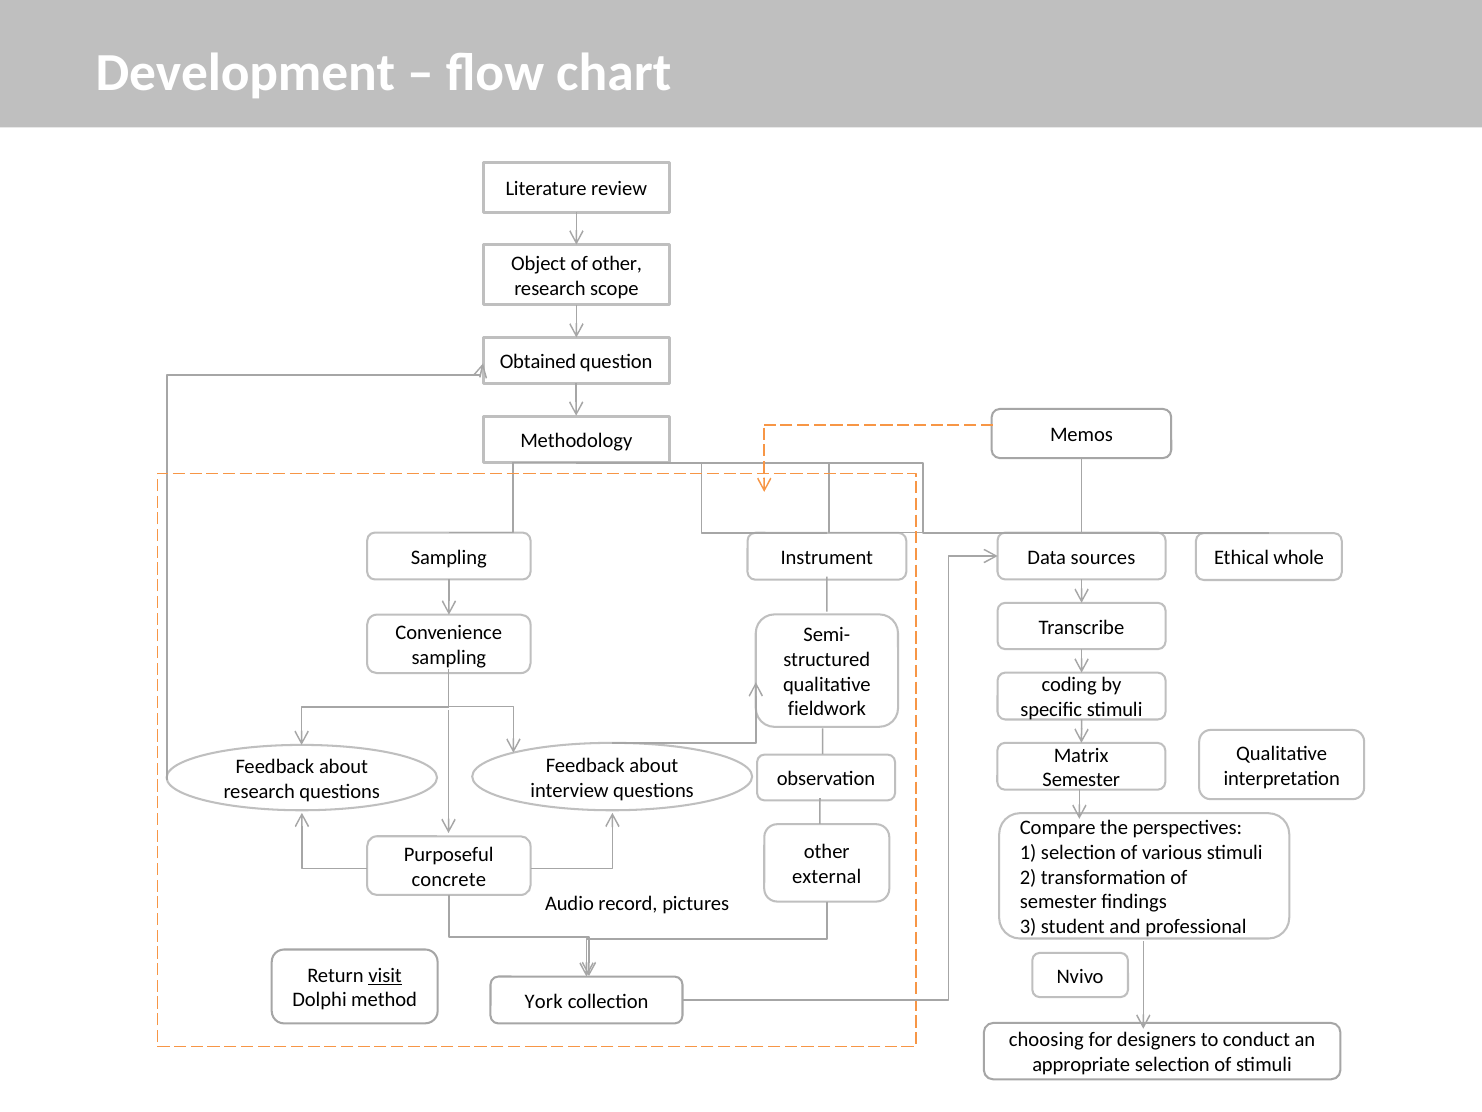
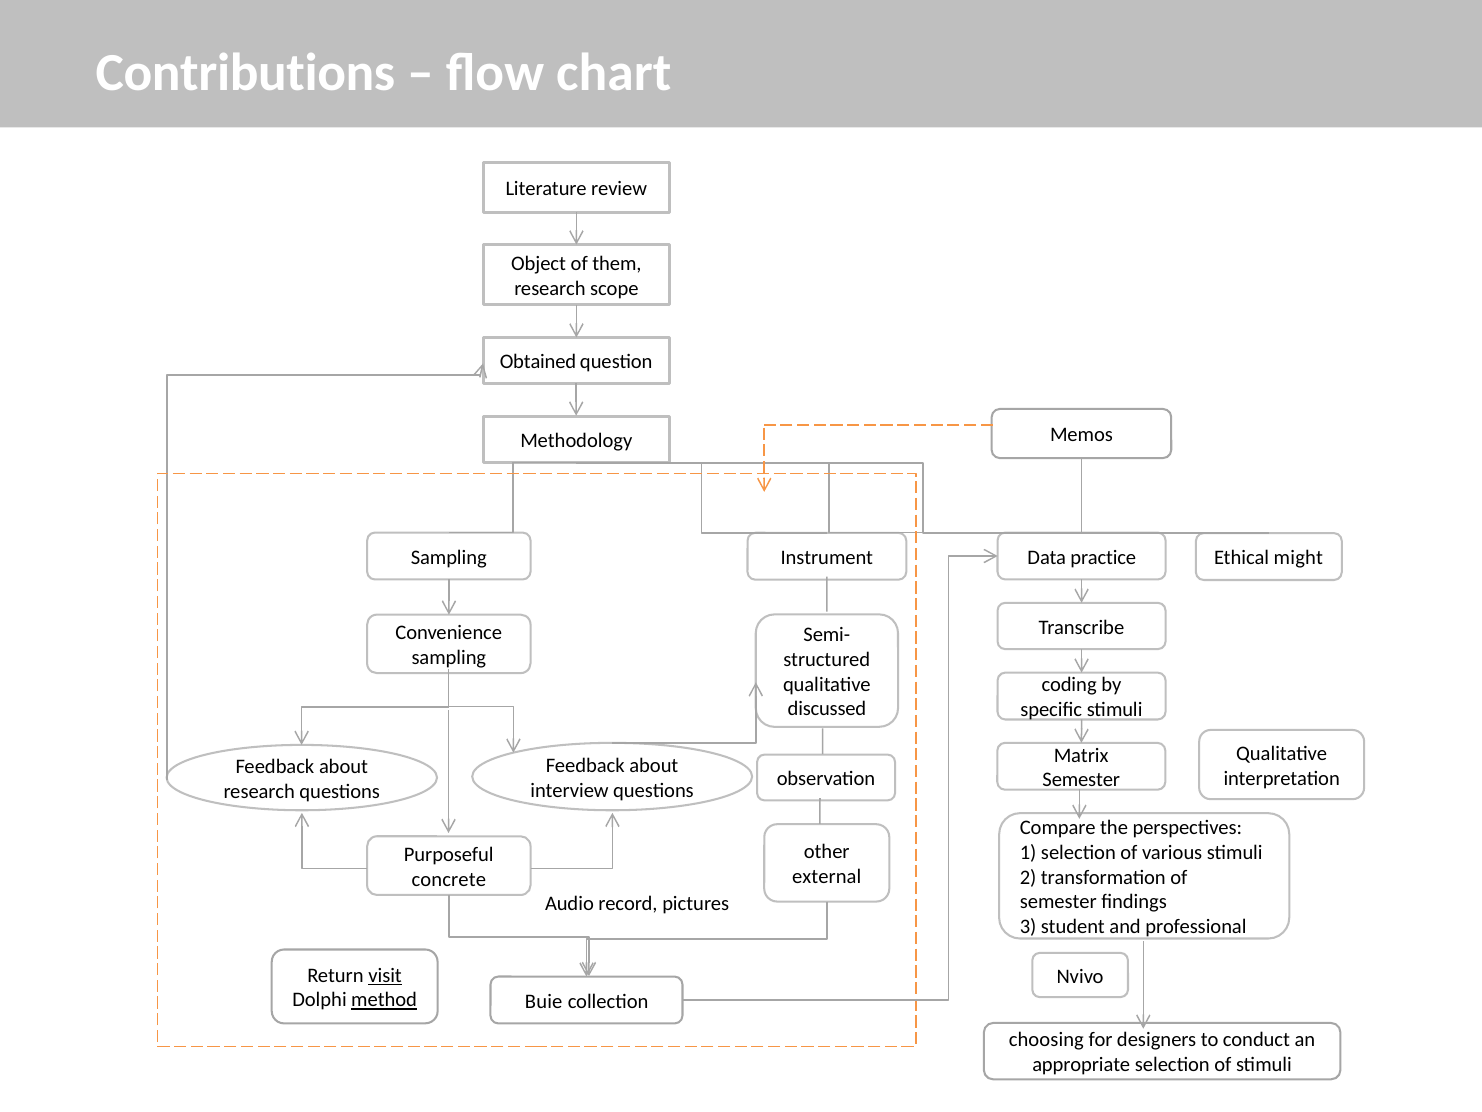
Development: Development -> Contributions (245, 73)
of other: other -> them (617, 264)
sources: sources -> practice (1103, 557)
whole: whole -> might (1298, 558)
fieldwork: fieldwork -> discussed (827, 709)
method underline: none -> present (384, 1000)
York: York -> Buie (544, 1001)
